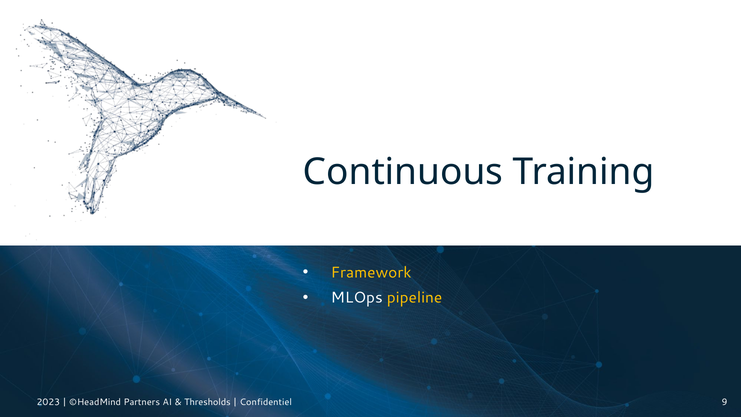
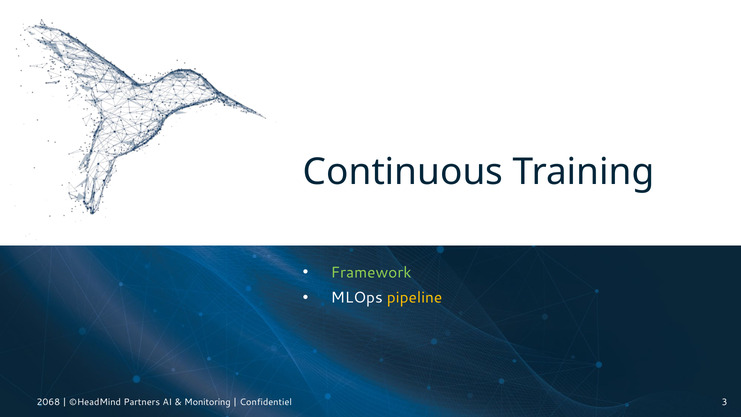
Framework colour: yellow -> light green (371, 272)
2023: 2023 -> 2068 (48, 402)
Thresholds: Thresholds -> Monitoring (207, 402)
9: 9 -> 3 (725, 402)
